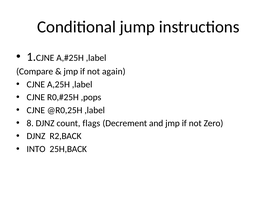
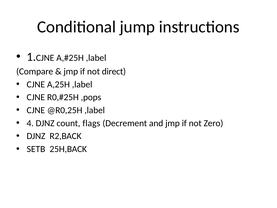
again: again -> direct (114, 71)
8: 8 -> 4 (30, 123)
INTO: INTO -> SETB (36, 149)
